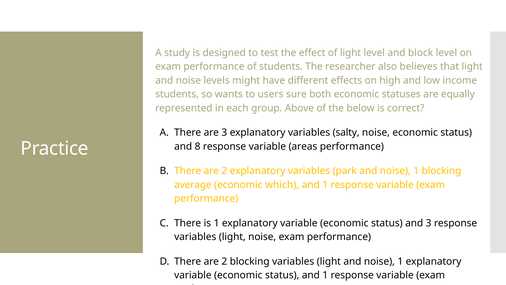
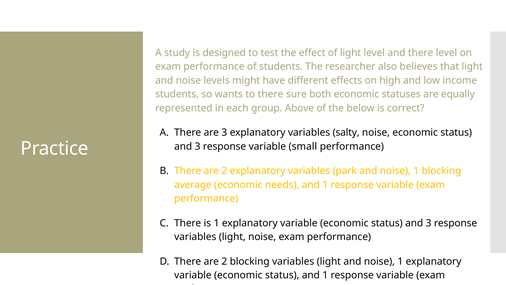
and block: block -> there (421, 53)
to users: users -> there (271, 94)
8: 8 -> 3 (198, 146)
areas: areas -> small (303, 146)
which: which -> needs (282, 185)
